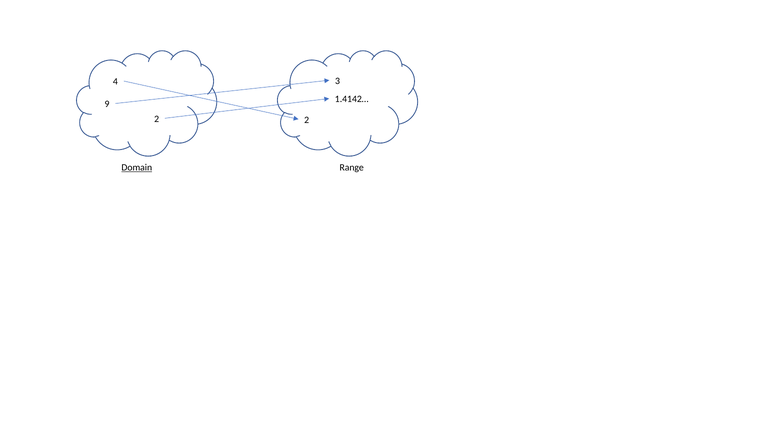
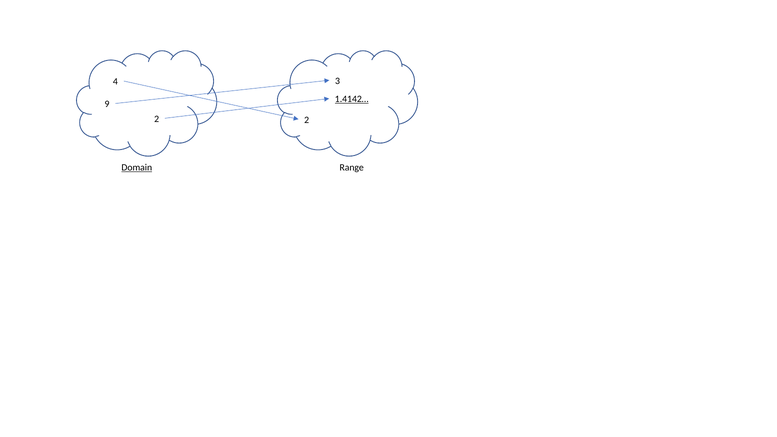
1.4142… underline: none -> present (352, 99)
